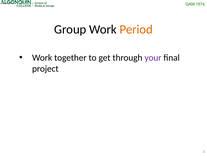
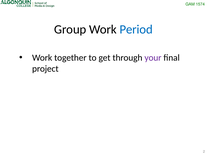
Period colour: orange -> blue (136, 29)
